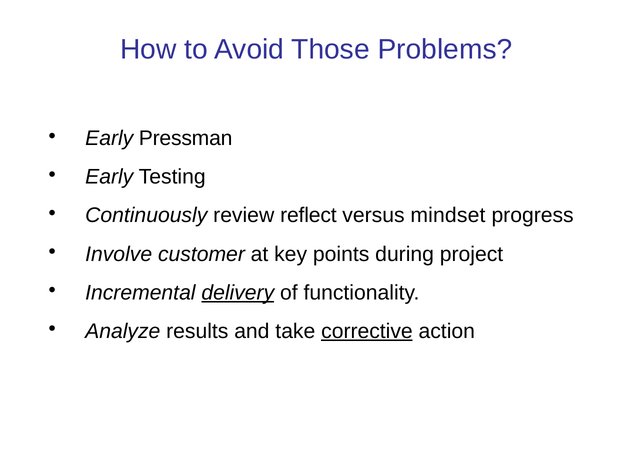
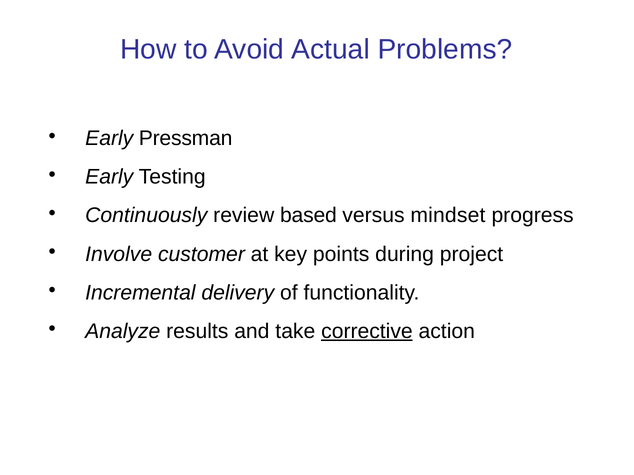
Those: Those -> Actual (331, 49)
reflect: reflect -> based (308, 216)
delivery underline: present -> none (238, 293)
